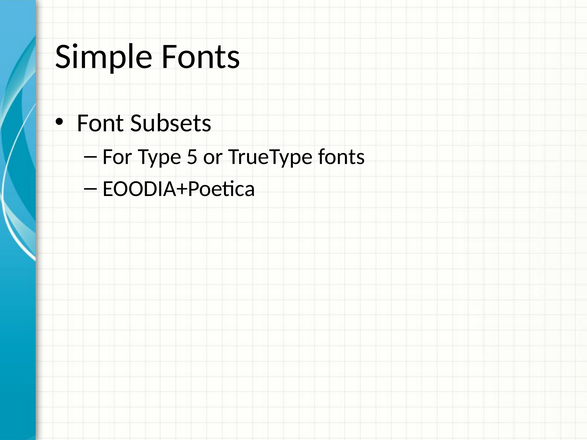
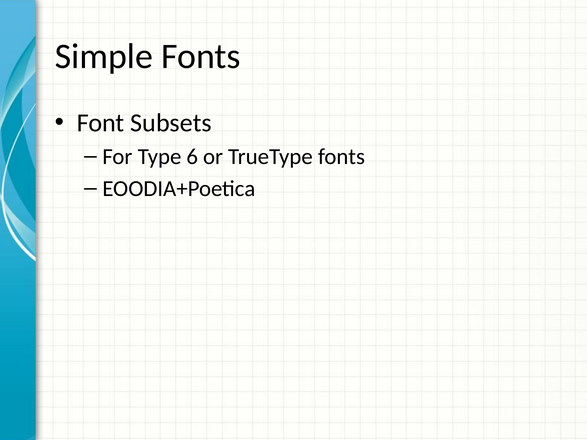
5: 5 -> 6 (192, 157)
